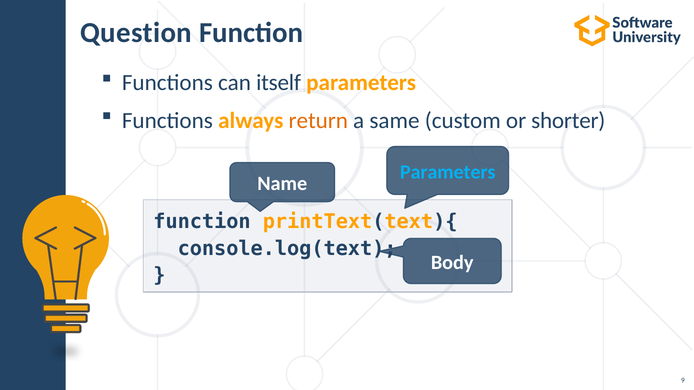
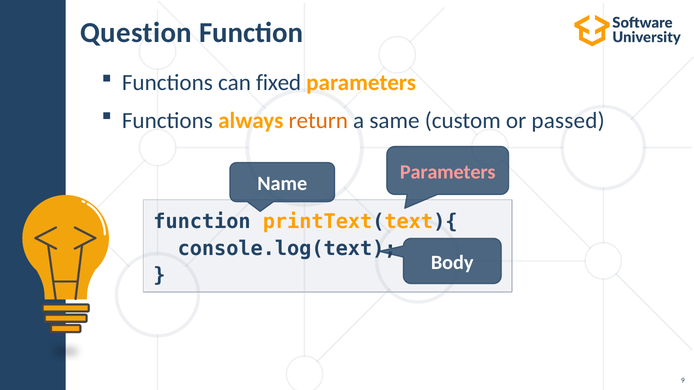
itself: itself -> fixed (279, 83)
shorter: shorter -> passed (568, 121)
Parameters colour: light blue -> pink (448, 172)
